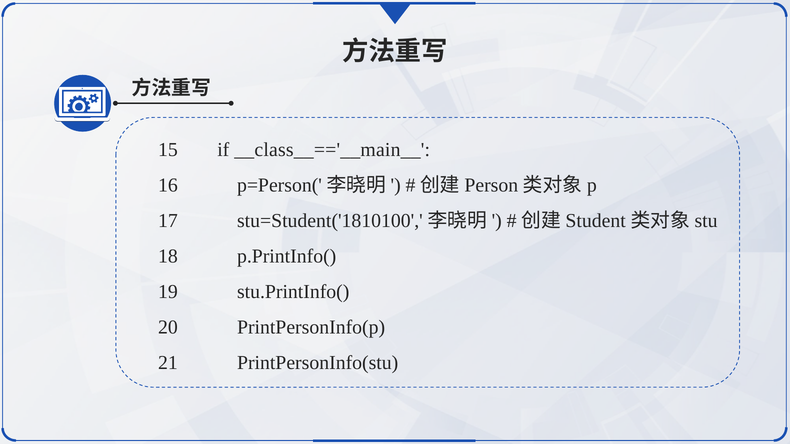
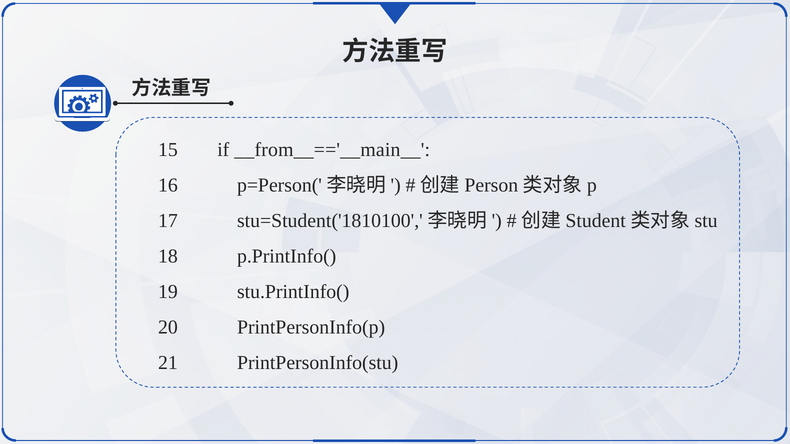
__class__=='__main__: __class__=='__main__ -> __from__=='__main__ (332, 150)
